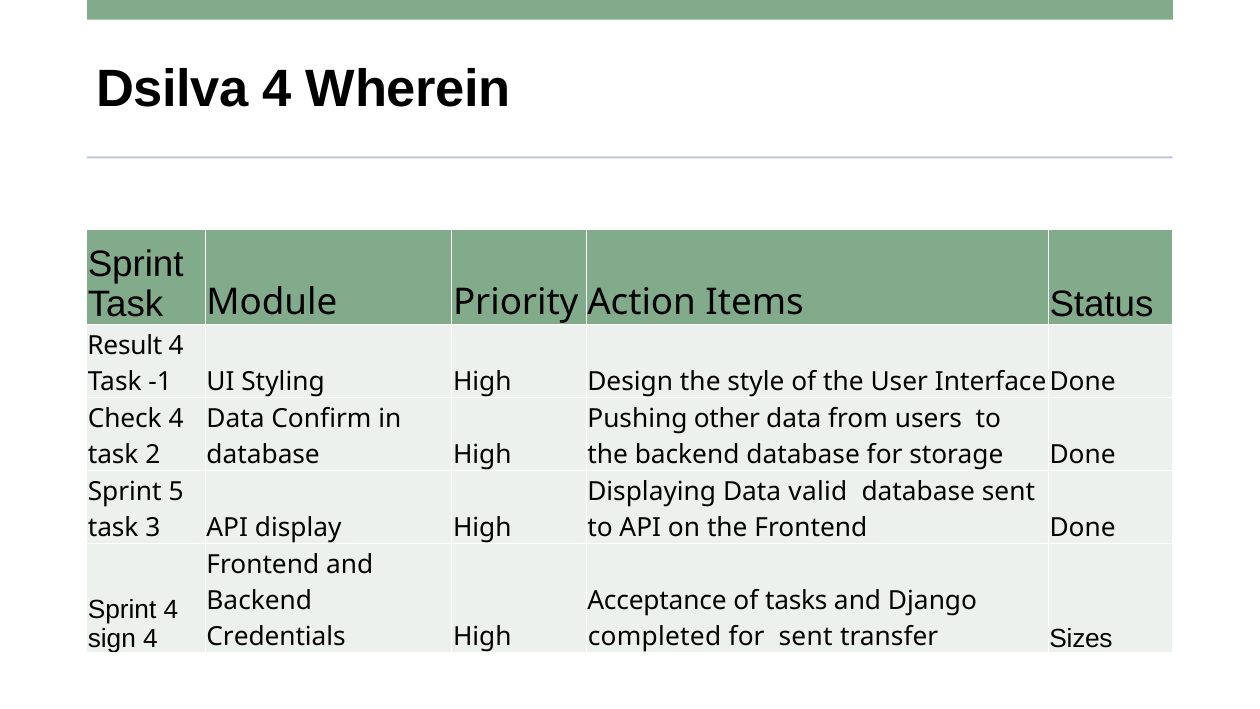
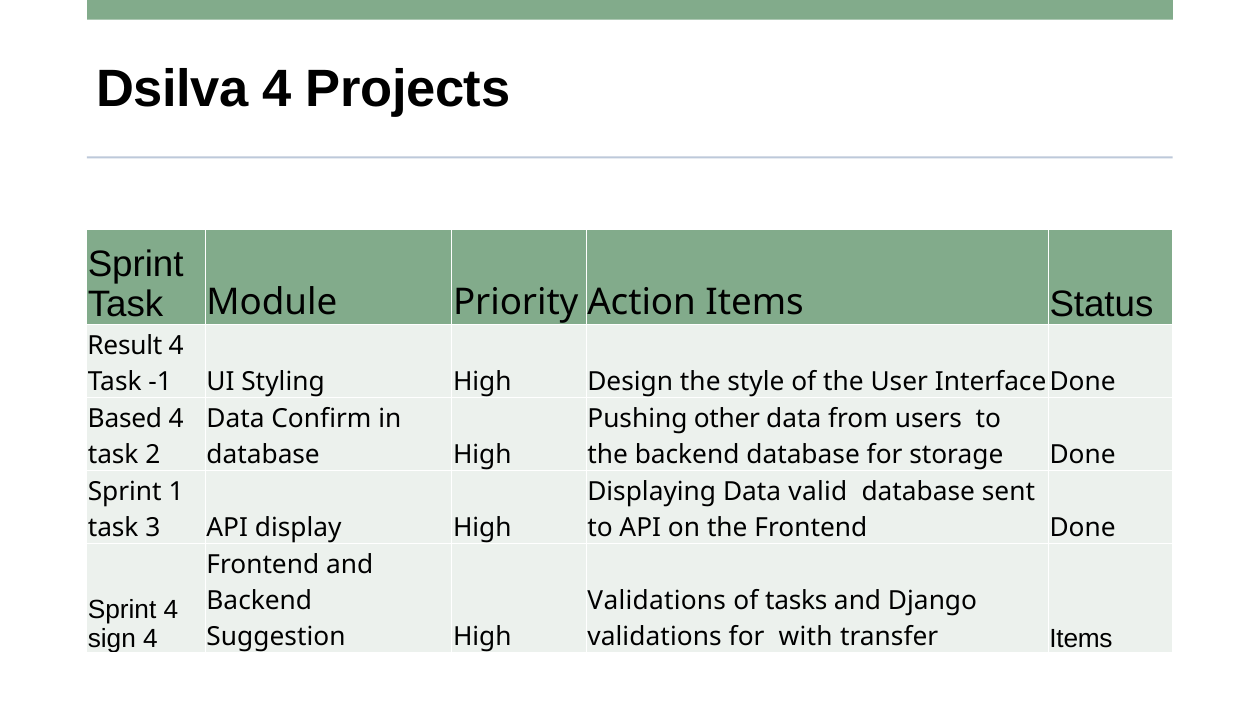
Wherein: Wherein -> Projects (408, 89)
Check: Check -> Based (125, 418)
5: 5 -> 1 (176, 491)
Acceptance: Acceptance -> Validations (657, 600)
Credentials: Credentials -> Suggestion (276, 636)
completed: completed -> validations (655, 636)
for sent: sent -> with (806, 636)
transfer Sizes: Sizes -> Items (1081, 638)
